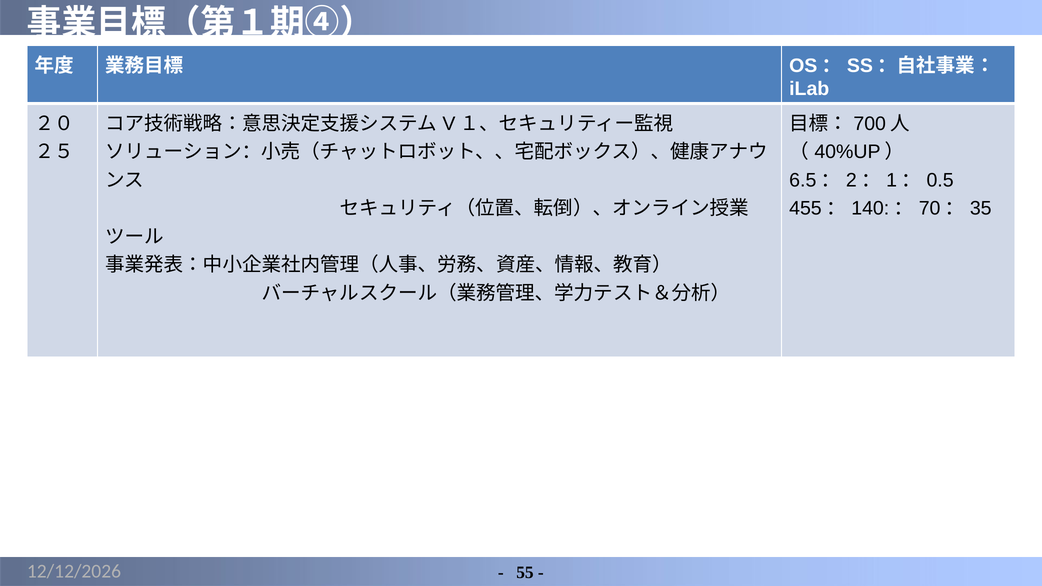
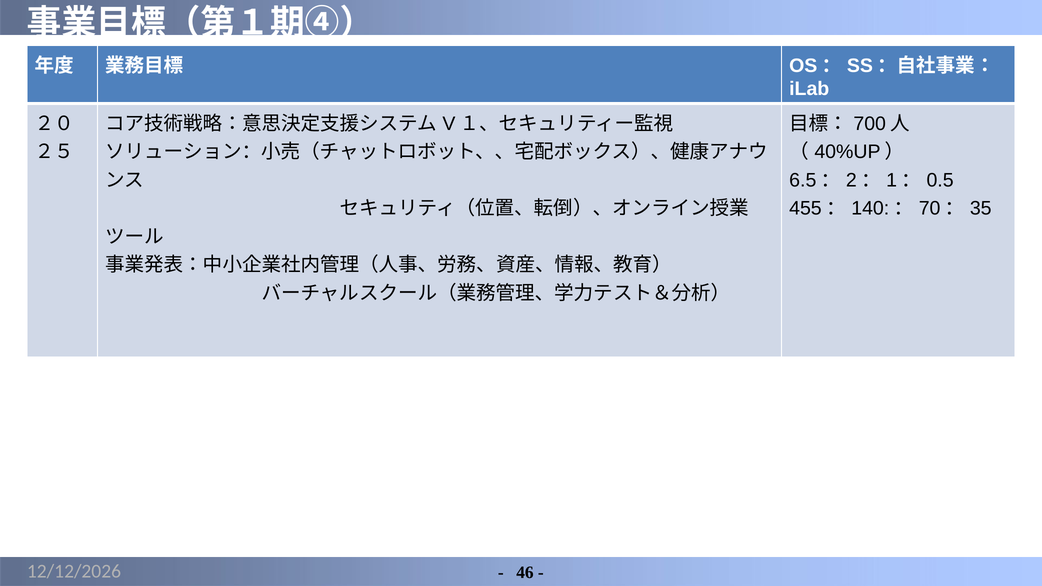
55: 55 -> 46 (525, 573)
